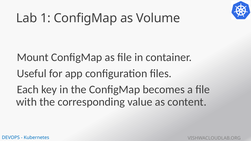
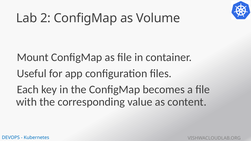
1: 1 -> 2 (45, 18)
